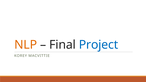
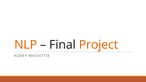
Project colour: blue -> orange (99, 45)
